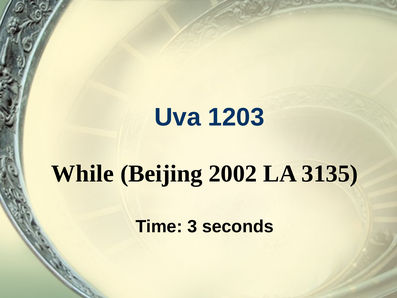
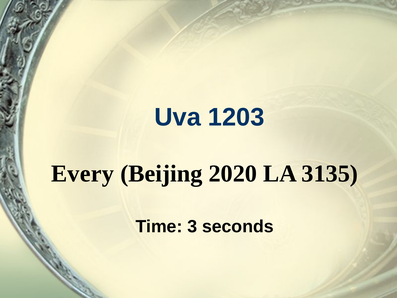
While: While -> Every (83, 173)
2002: 2002 -> 2020 (233, 173)
